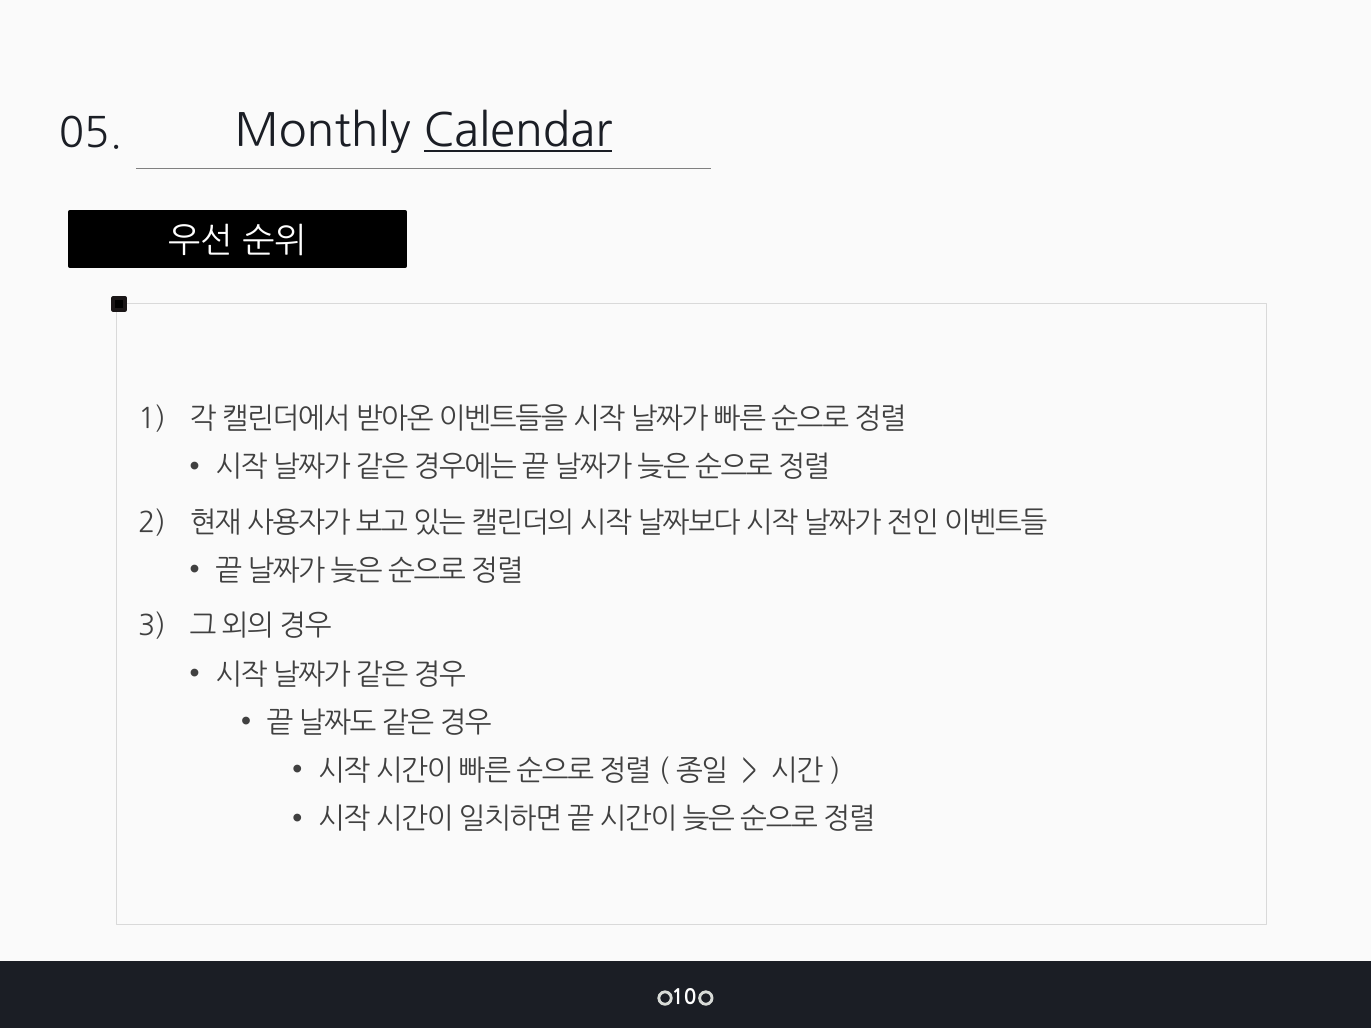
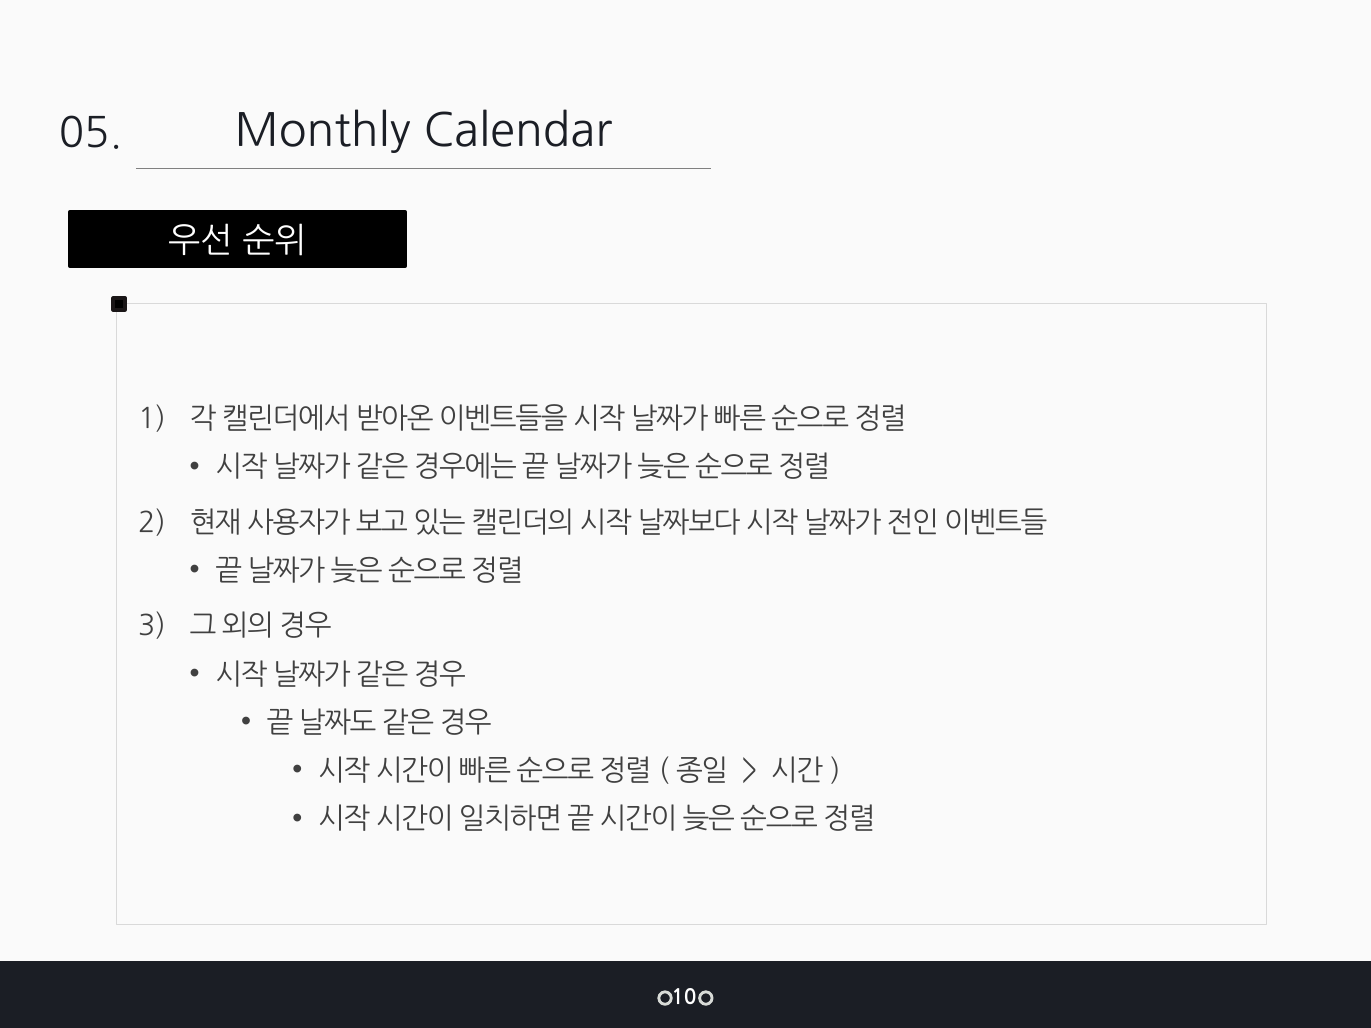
Calendar underline: present -> none (518, 131)
